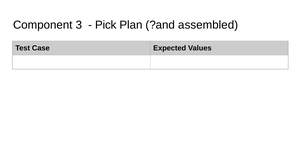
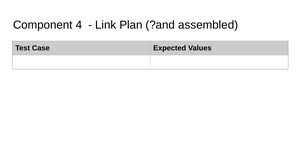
3: 3 -> 4 (79, 25)
Pick: Pick -> Link (106, 25)
